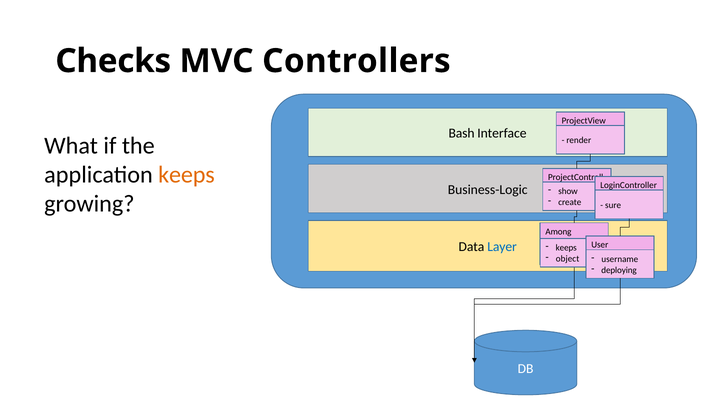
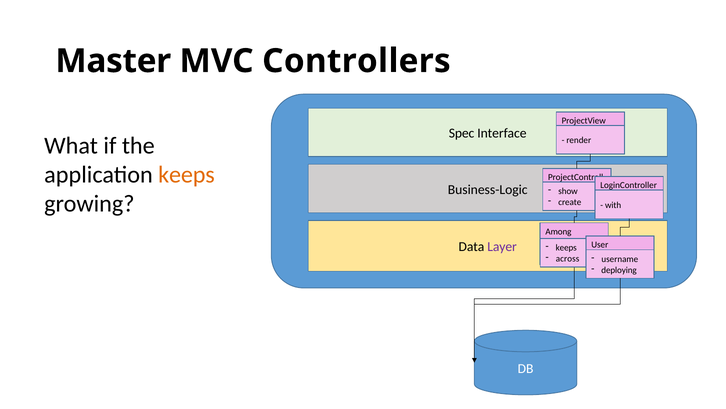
Checks: Checks -> Master (113, 61)
Bash: Bash -> Spec (462, 133)
sure: sure -> with (613, 205)
Layer colour: blue -> purple (502, 246)
object: object -> across (568, 258)
